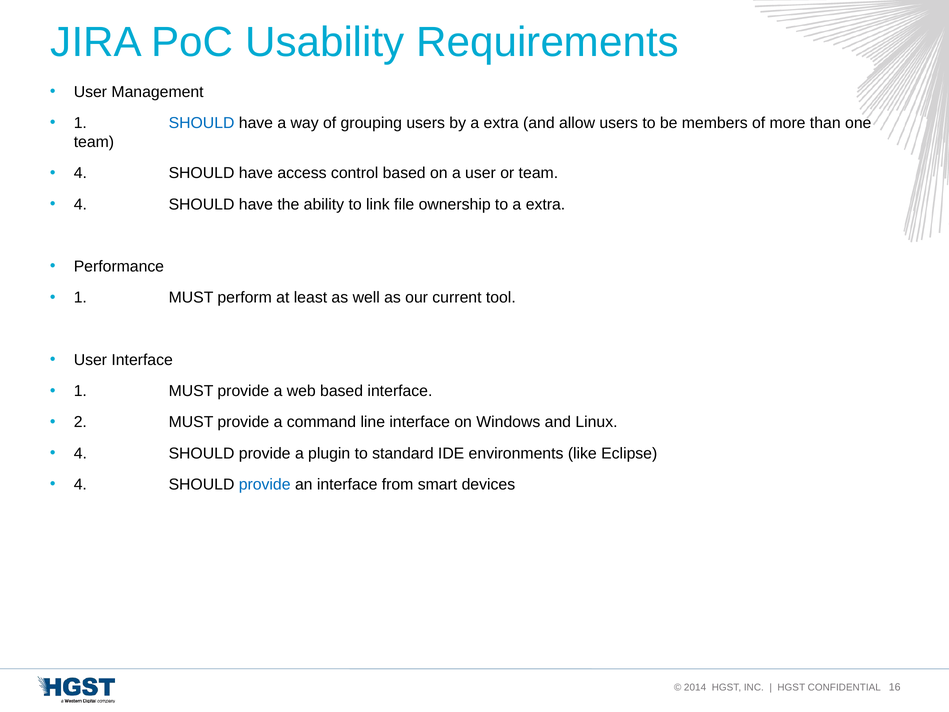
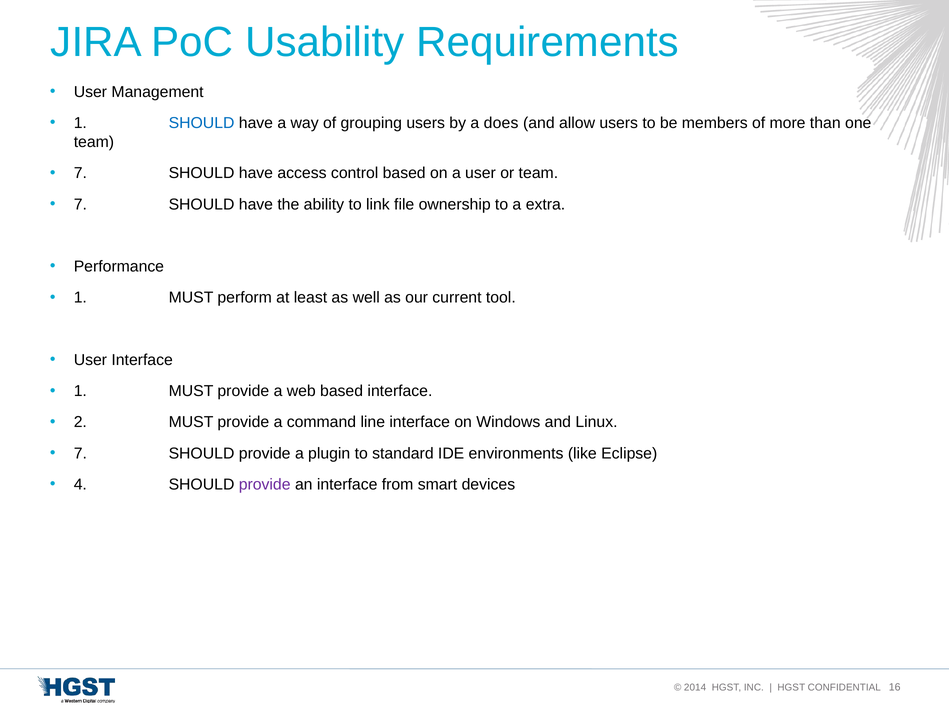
by a extra: extra -> does (501, 123)
4: 4 -> 7 (80, 173)
4: 4 -> 7 (80, 204)
4: 4 -> 7 (80, 453)
provide colour: blue -> purple (265, 484)
